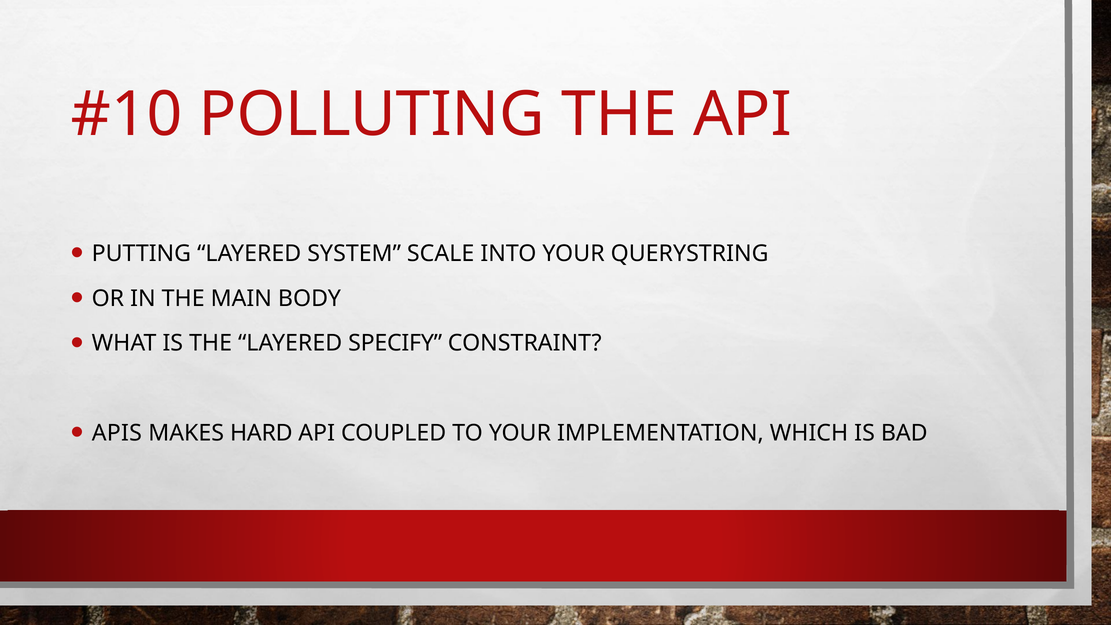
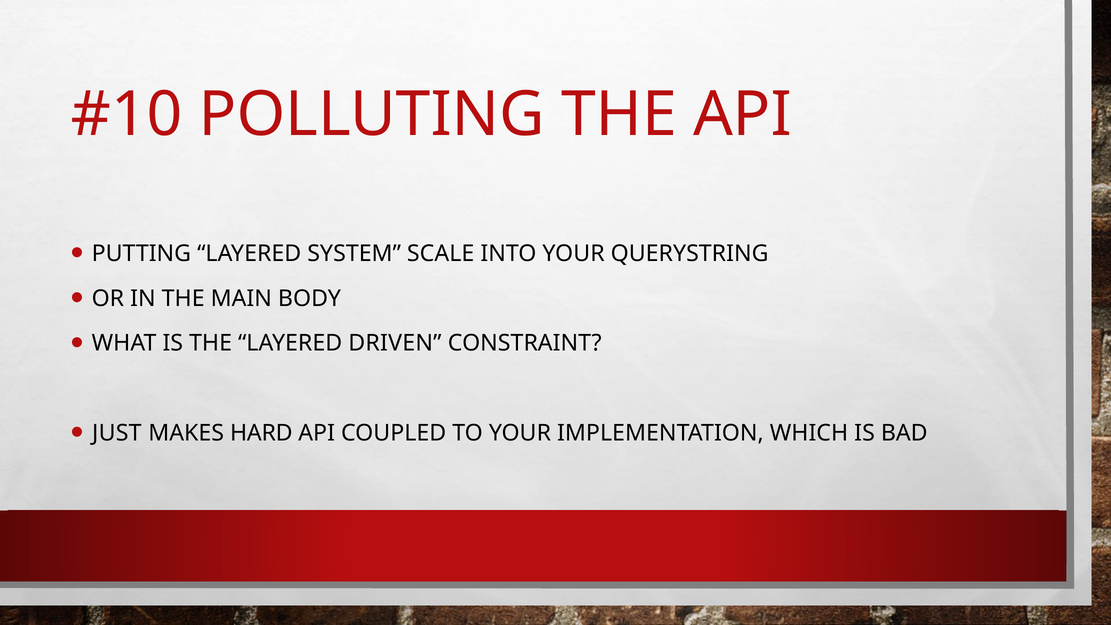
SPECIFY: SPECIFY -> DRIVEN (395, 343)
APIS: APIS -> JUST (117, 433)
